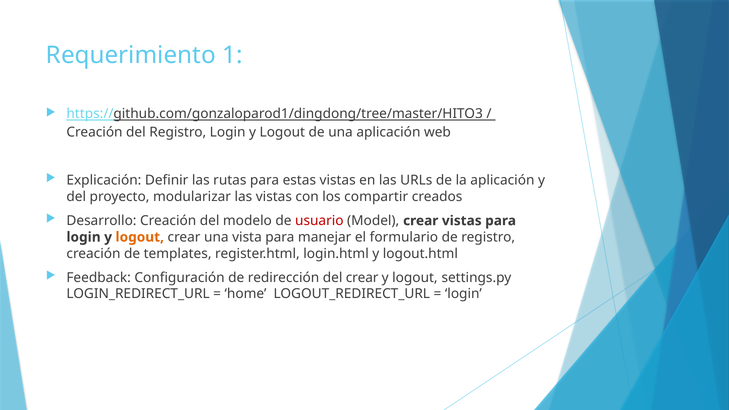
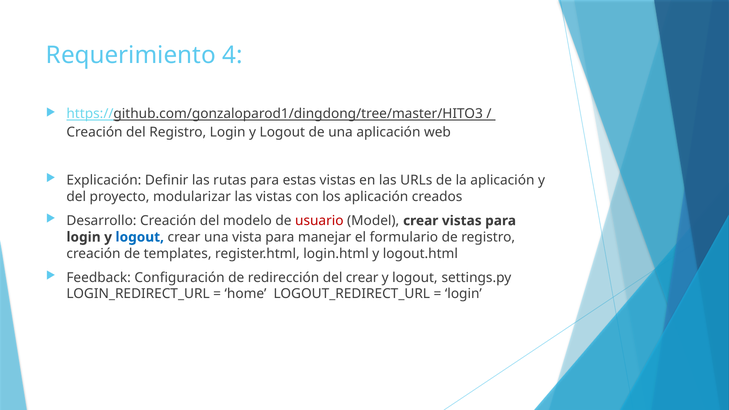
1: 1 -> 4 (232, 55)
los compartir: compartir -> aplicación (376, 197)
logout colour: orange -> blue (140, 237)
